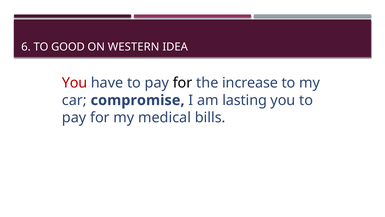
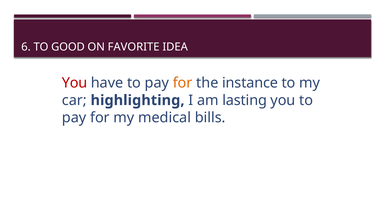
WESTERN: WESTERN -> FAVORITE (134, 47)
for colour: black -> orange (183, 83)
increase: increase -> instance (250, 83)
compromise: compromise -> highlighting (138, 100)
